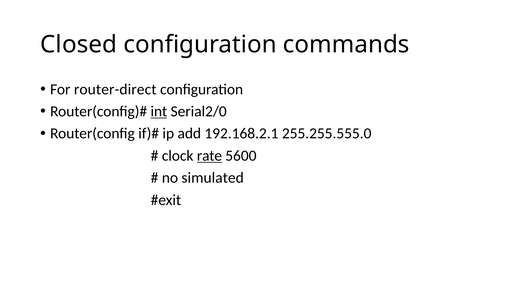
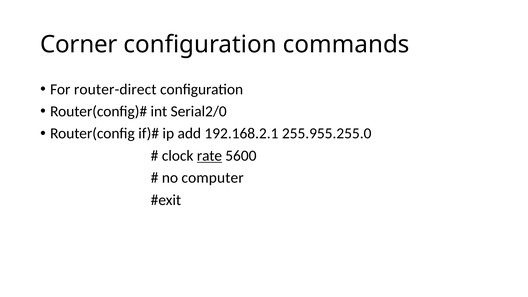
Closed: Closed -> Corner (79, 44)
int underline: present -> none (159, 111)
255.255.555.0: 255.255.555.0 -> 255.955.255.0 (327, 134)
simulated: simulated -> computer (213, 178)
